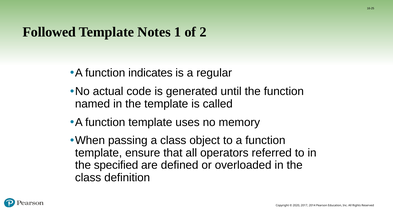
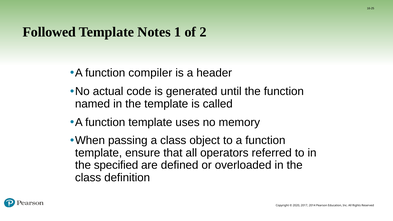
indicates: indicates -> compiler (150, 73)
regular: regular -> header (214, 73)
